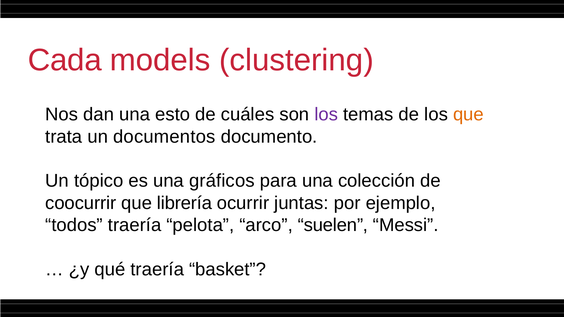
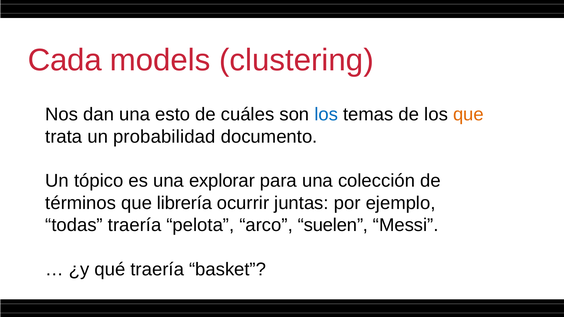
los colour: purple -> blue (326, 115)
documentos: documentos -> probabilidad (164, 137)
gráficos: gráficos -> explorar (222, 181)
coocurrir: coocurrir -> términos (81, 203)
todos: todos -> todas (74, 225)
